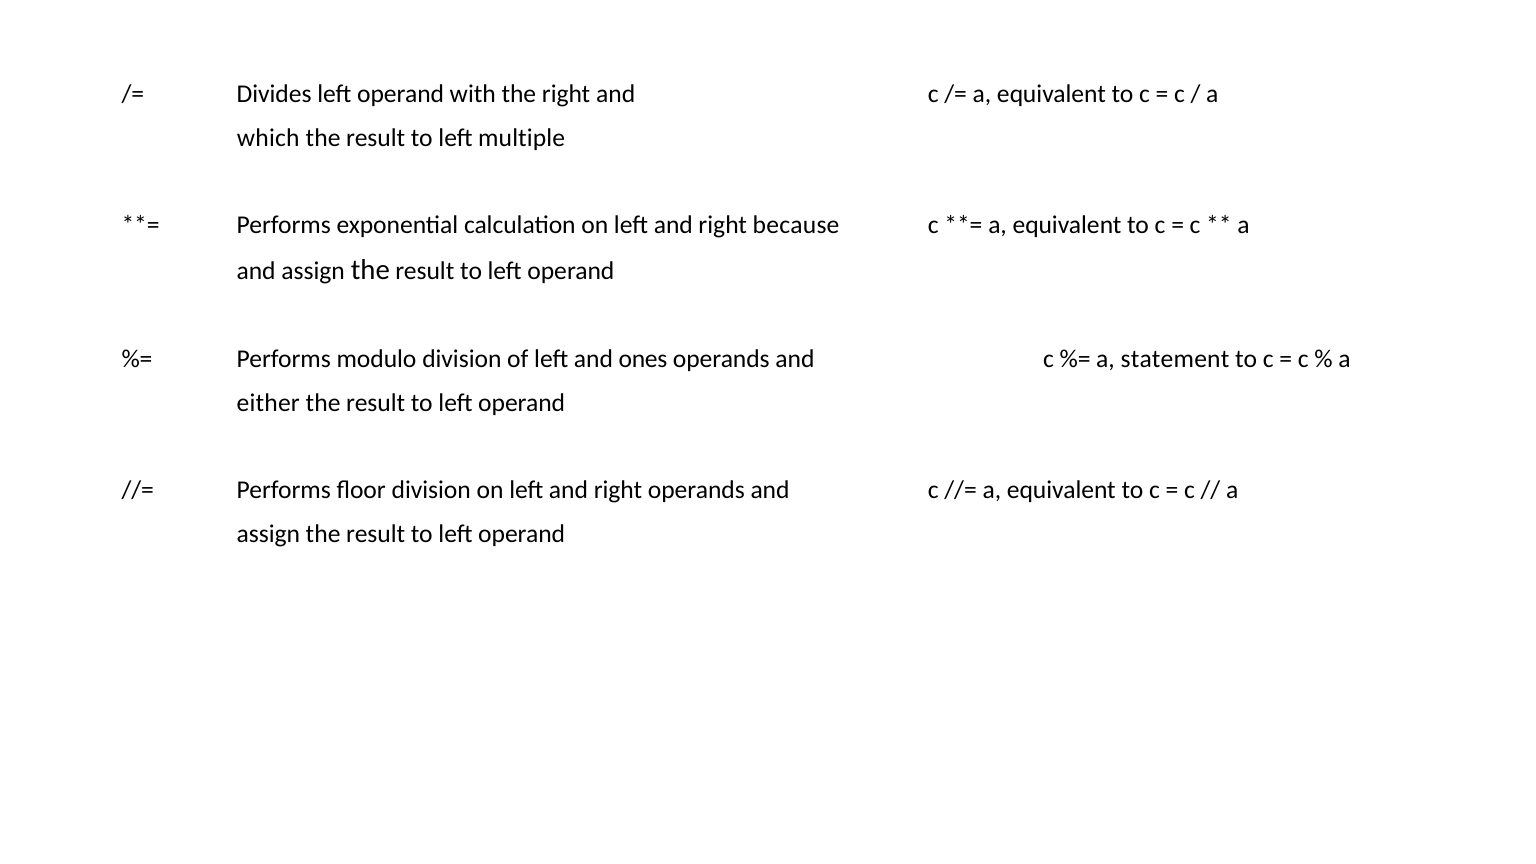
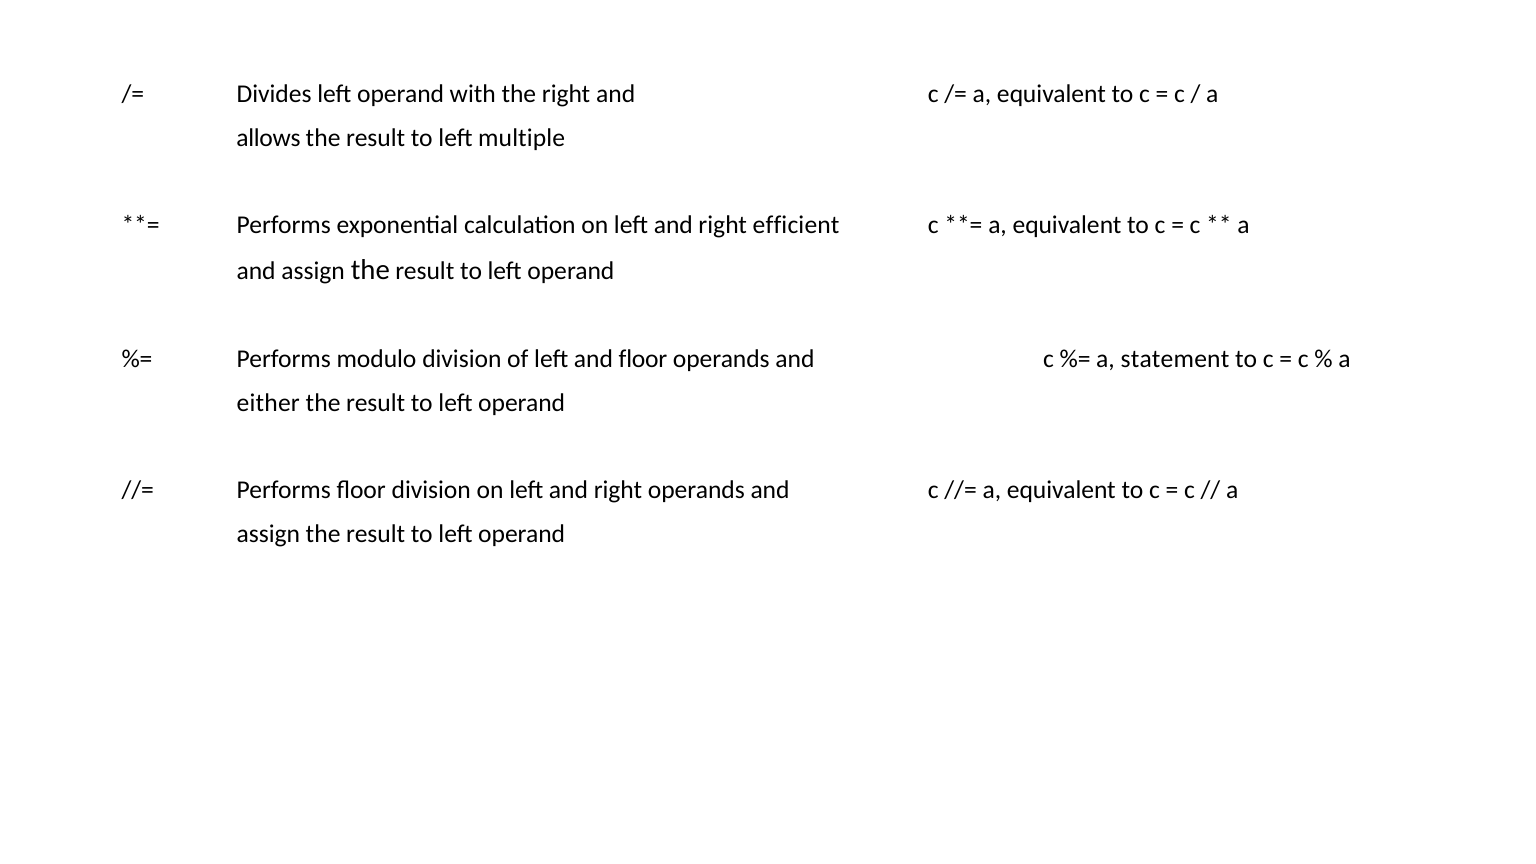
which: which -> allows (268, 138)
because: because -> efficient (796, 225)
and ones: ones -> floor (643, 359)
